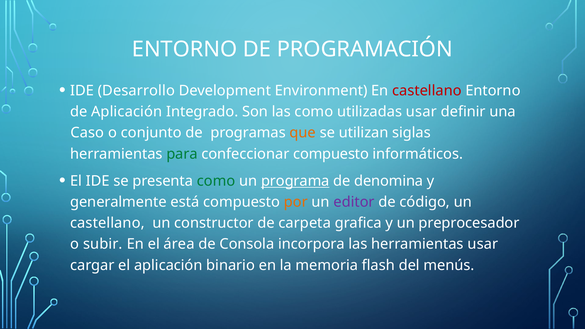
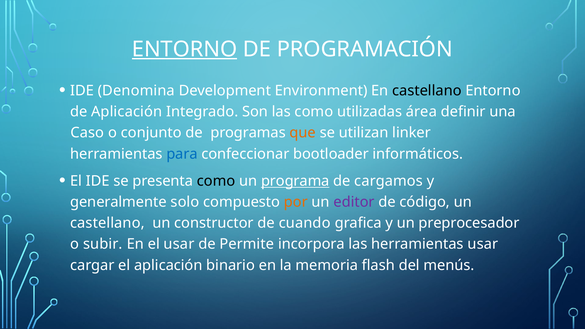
ENTORNO underline: none -> present (185, 49)
Desarrollo: Desarrollo -> Denomina (136, 91)
castellano colour: red -> black (427, 91)
utilizadas usar: usar -> área (421, 112)
siglas: siglas -> linker (412, 133)
para colour: green -> blue (182, 154)
confeccionar compuesto: compuesto -> bootloader (331, 154)
como colour: green -> black (216, 181)
denomina: denomina -> cargamos (389, 181)
está: está -> solo (185, 202)
carpeta: carpeta -> cuando (305, 223)
el área: área -> usar (179, 244)
Consola: Consola -> Permite (247, 244)
